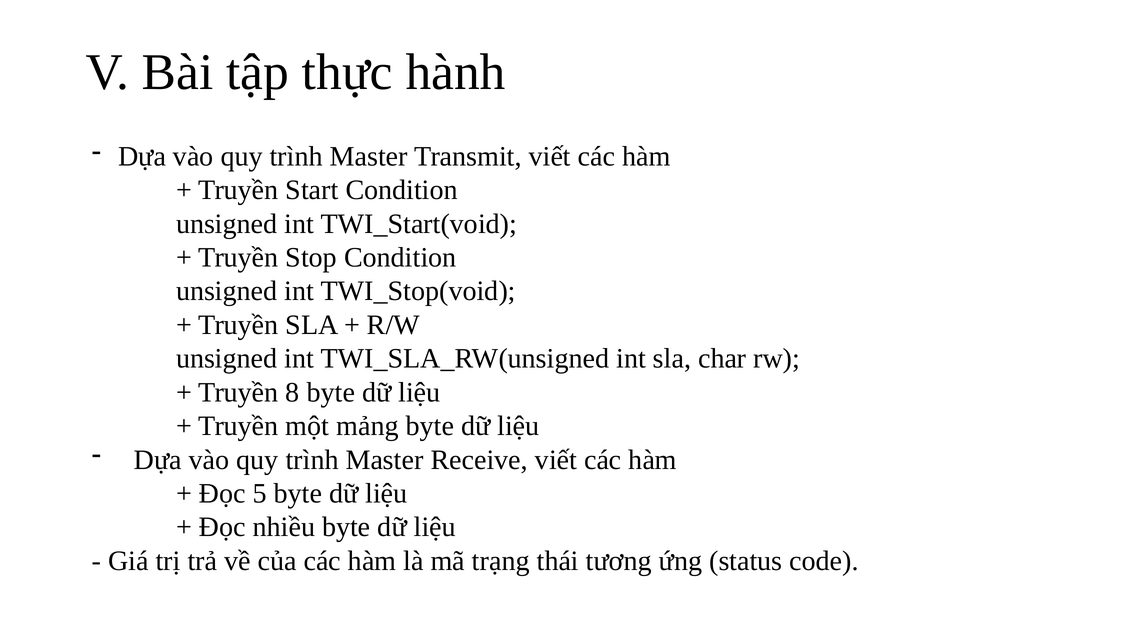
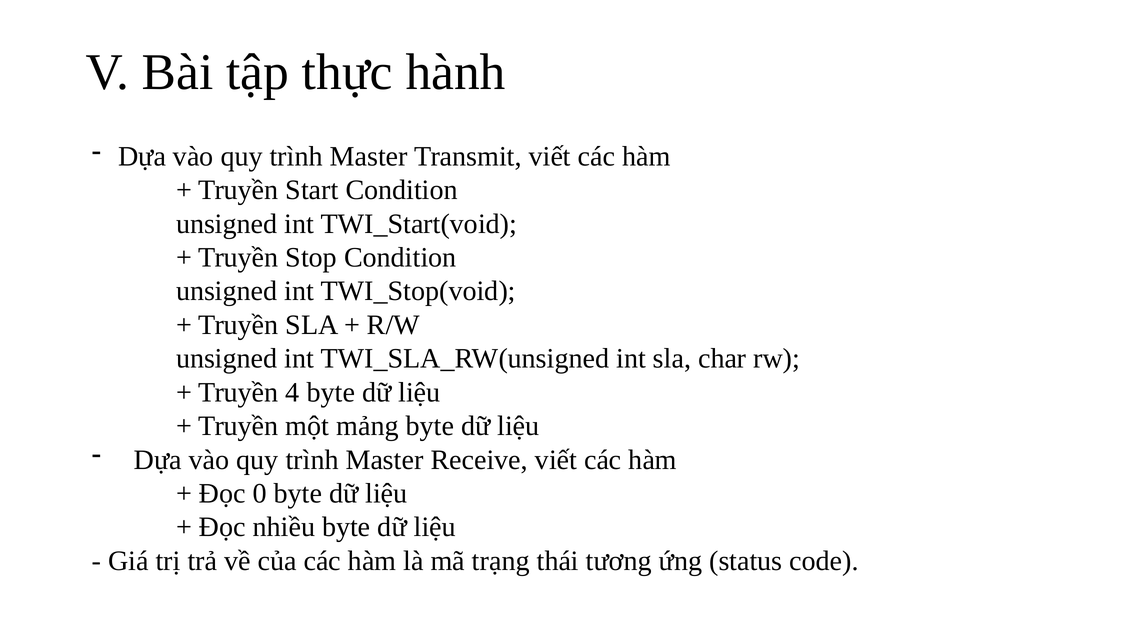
8: 8 -> 4 (293, 392)
5: 5 -> 0 (260, 494)
